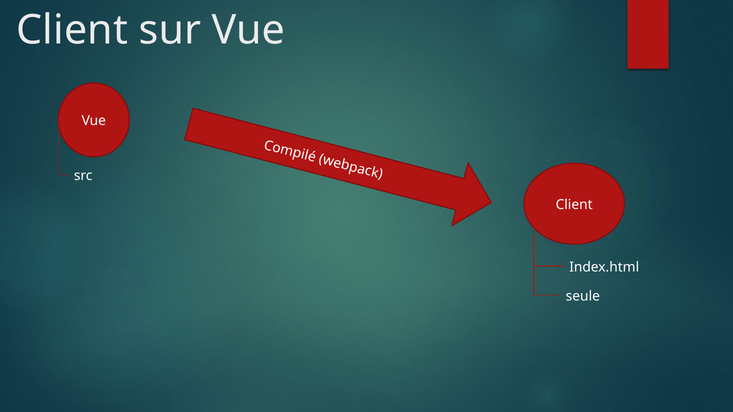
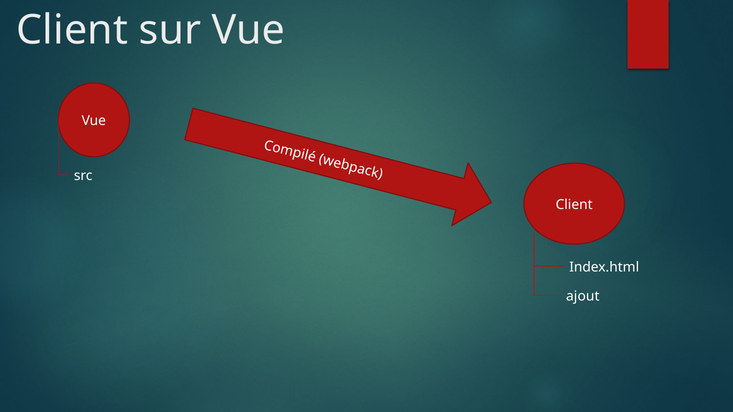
seule: seule -> ajout (583, 296)
